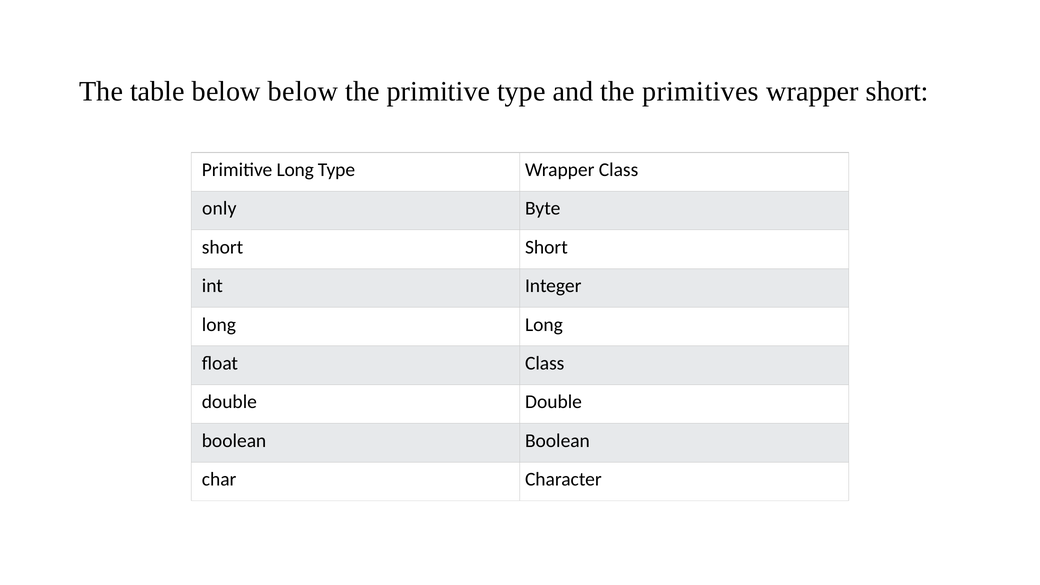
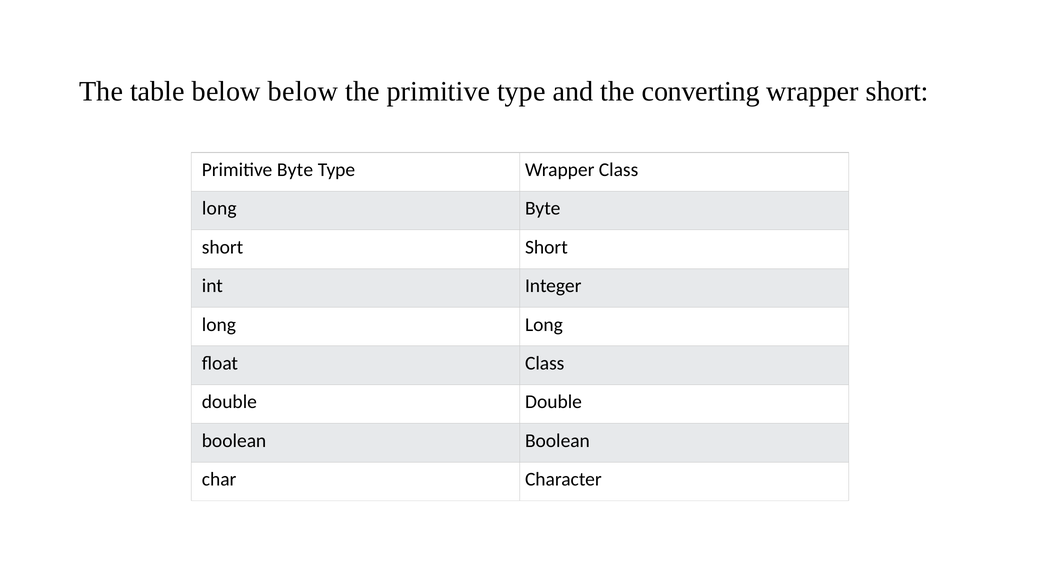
primitives: primitives -> converting (701, 91)
Primitive Long: Long -> Byte (295, 170)
only: only -> long (219, 209)
